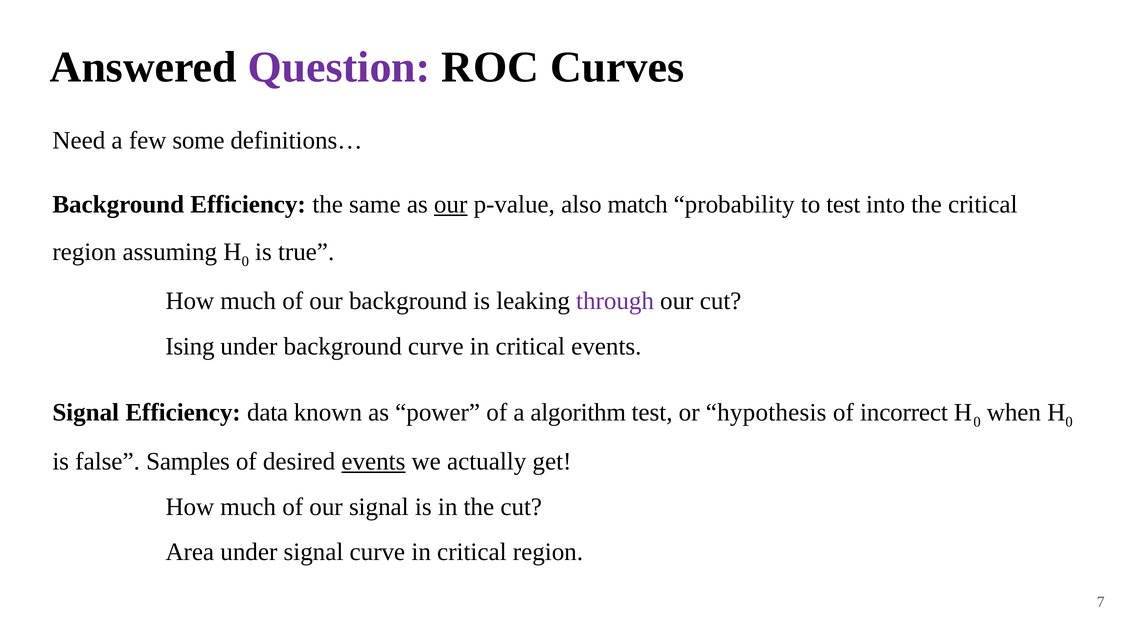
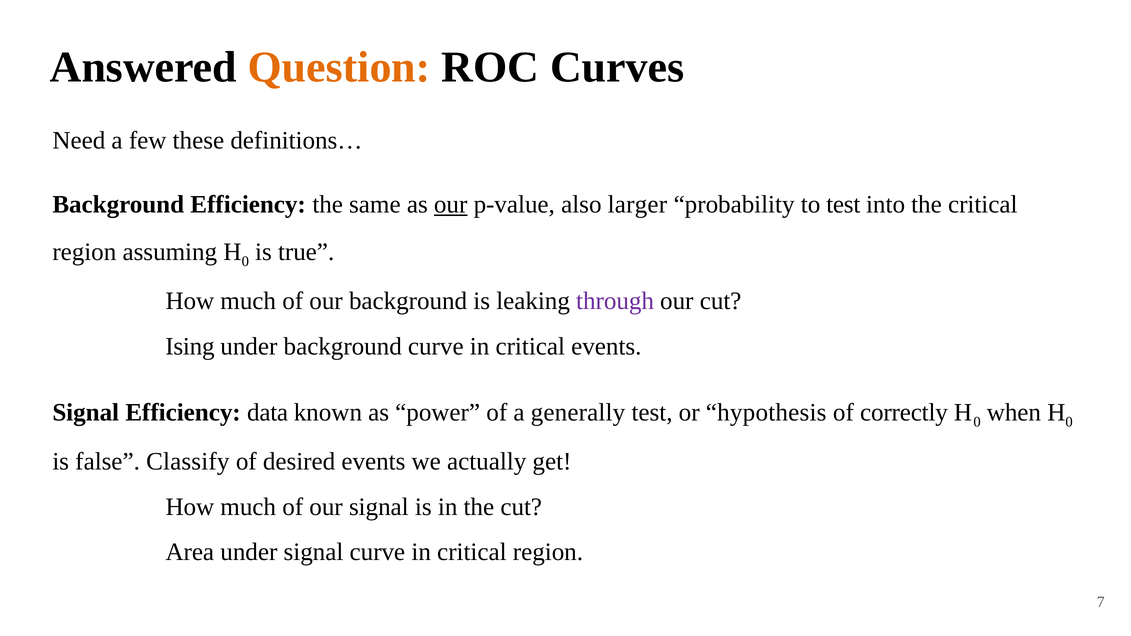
Question colour: purple -> orange (339, 67)
some: some -> these (198, 140)
match: match -> larger (637, 205)
algorithm: algorithm -> generally (578, 412)
incorrect: incorrect -> correctly (904, 412)
Samples: Samples -> Classify (188, 462)
events underline: present -> none (373, 462)
